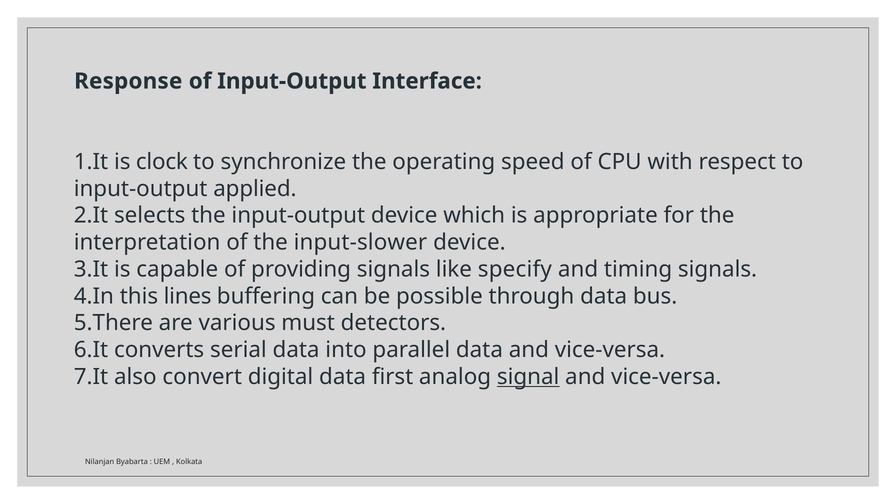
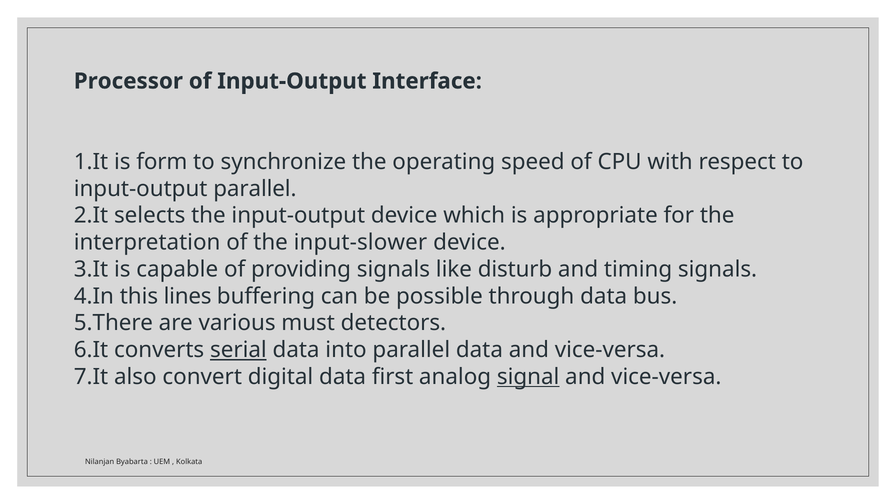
Response: Response -> Processor (128, 81)
clock: clock -> form (162, 162)
input-output applied: applied -> parallel (255, 189)
specify: specify -> disturb (515, 269)
serial underline: none -> present (238, 350)
